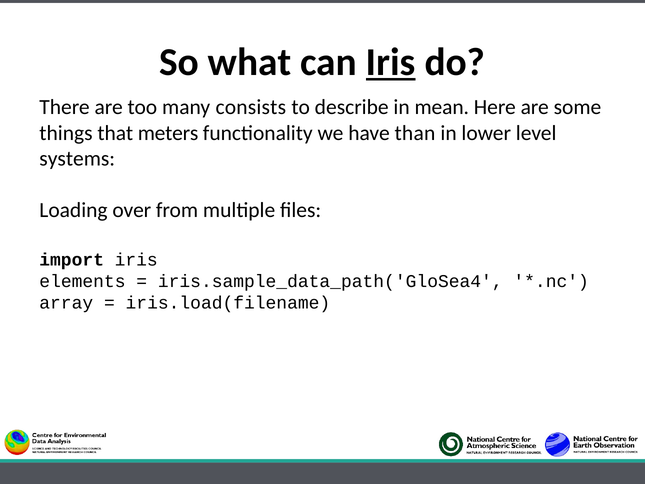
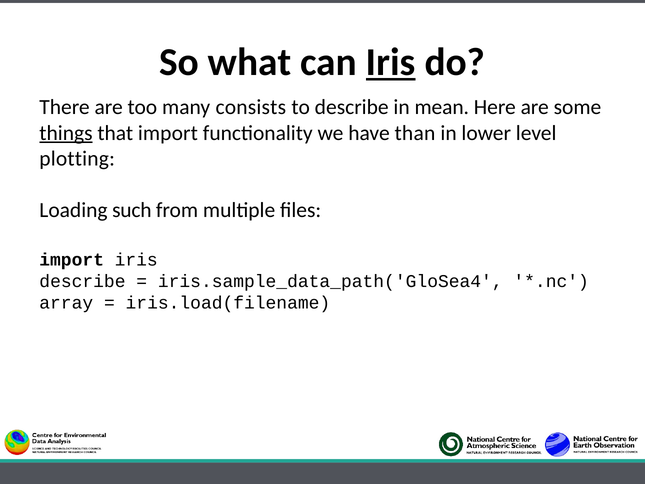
things underline: none -> present (66, 133)
that meters: meters -> import (168, 133)
systems: systems -> plotting (77, 159)
over: over -> such (132, 210)
elements: elements -> describe (82, 281)
